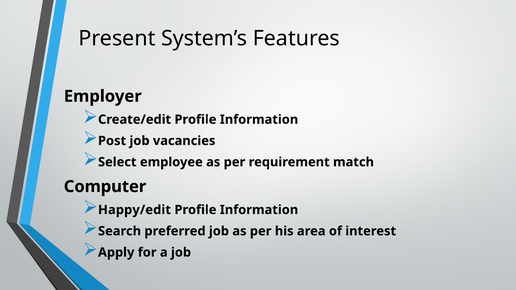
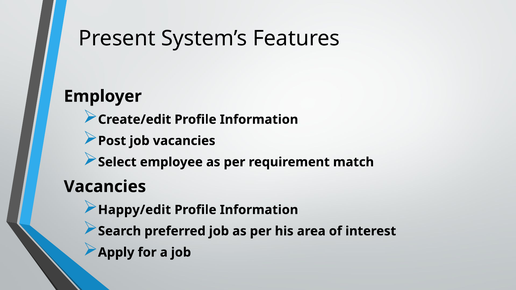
Computer: Computer -> Vacancies (105, 187)
